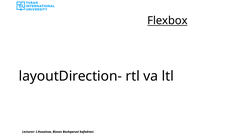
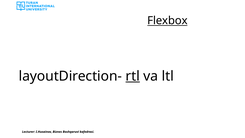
rtl underline: none -> present (133, 76)
